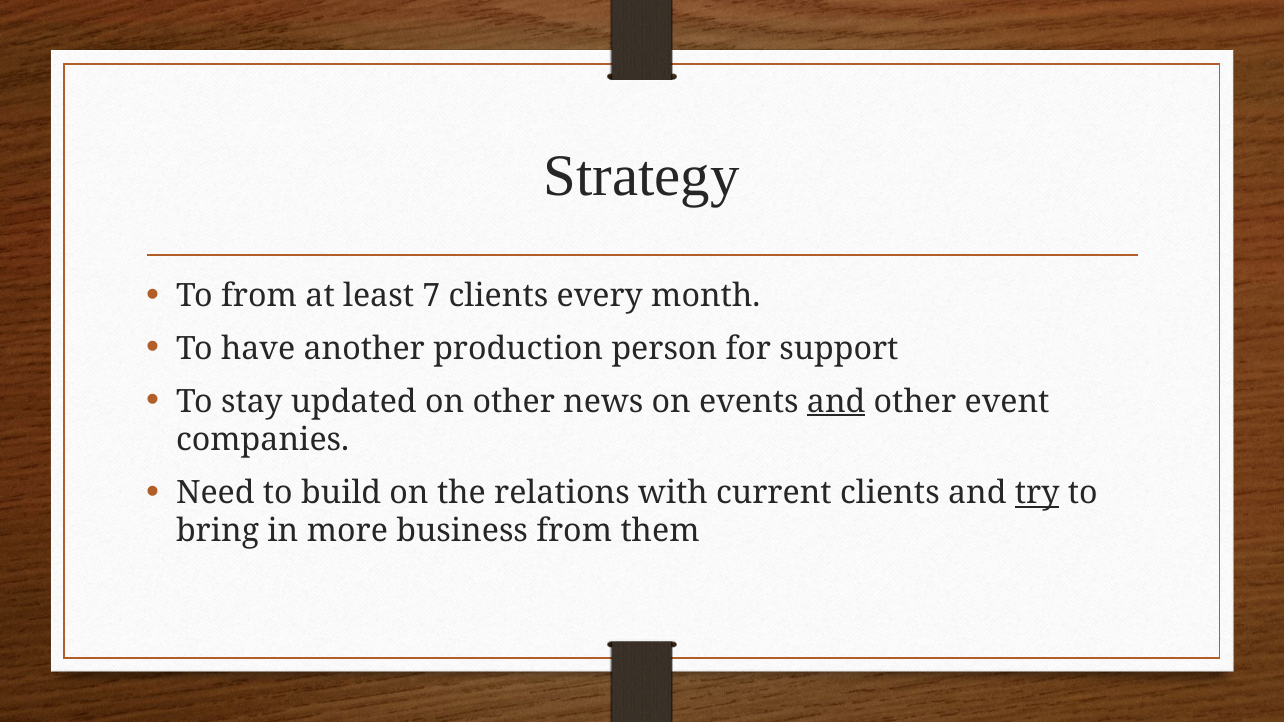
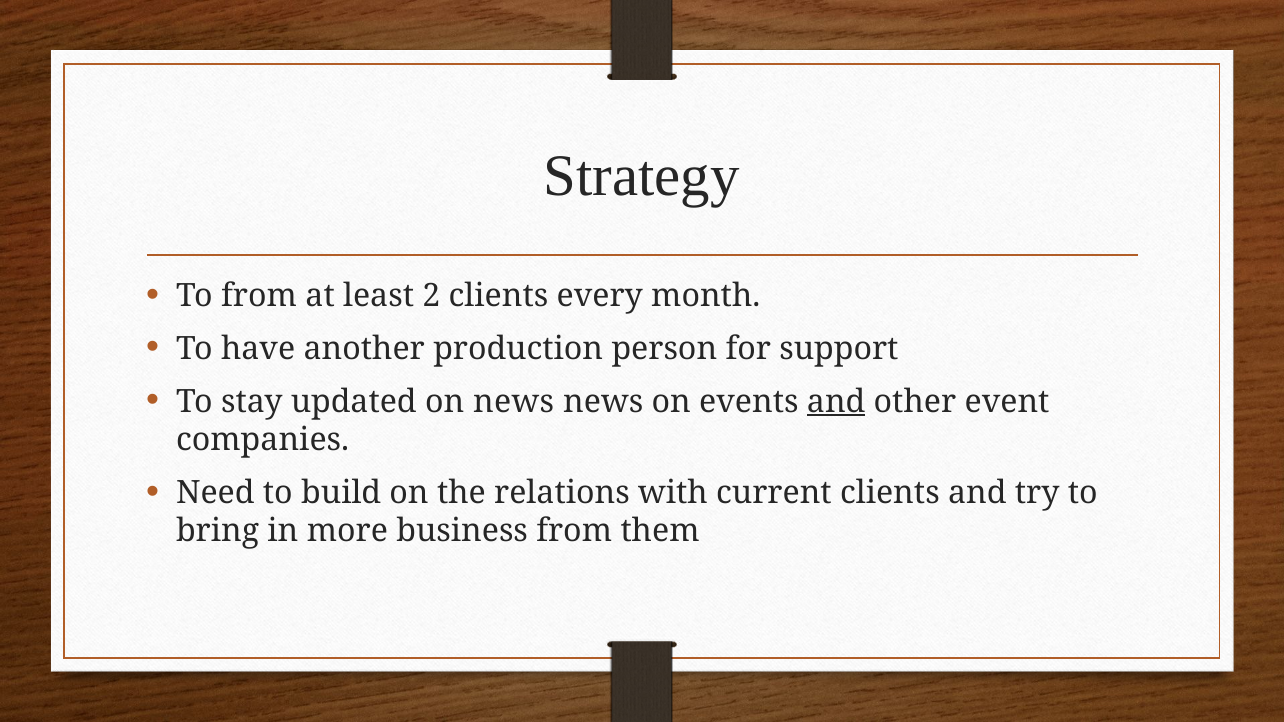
7: 7 -> 2 (431, 296)
on other: other -> news (514, 402)
try underline: present -> none (1037, 493)
